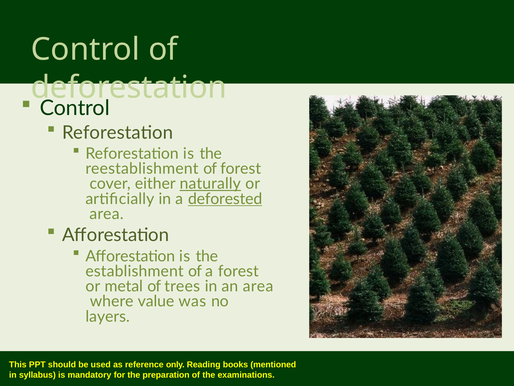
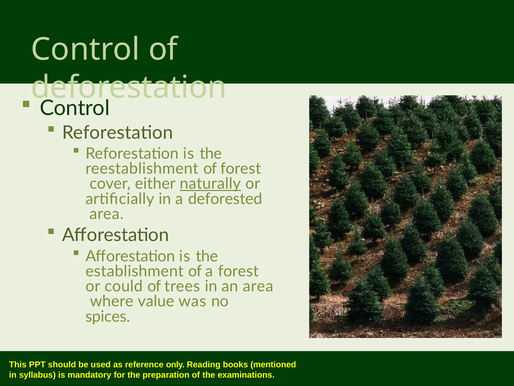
deforested underline: present -> none (225, 199)
metal: metal -> could (124, 286)
layers: layers -> spices (108, 316)
